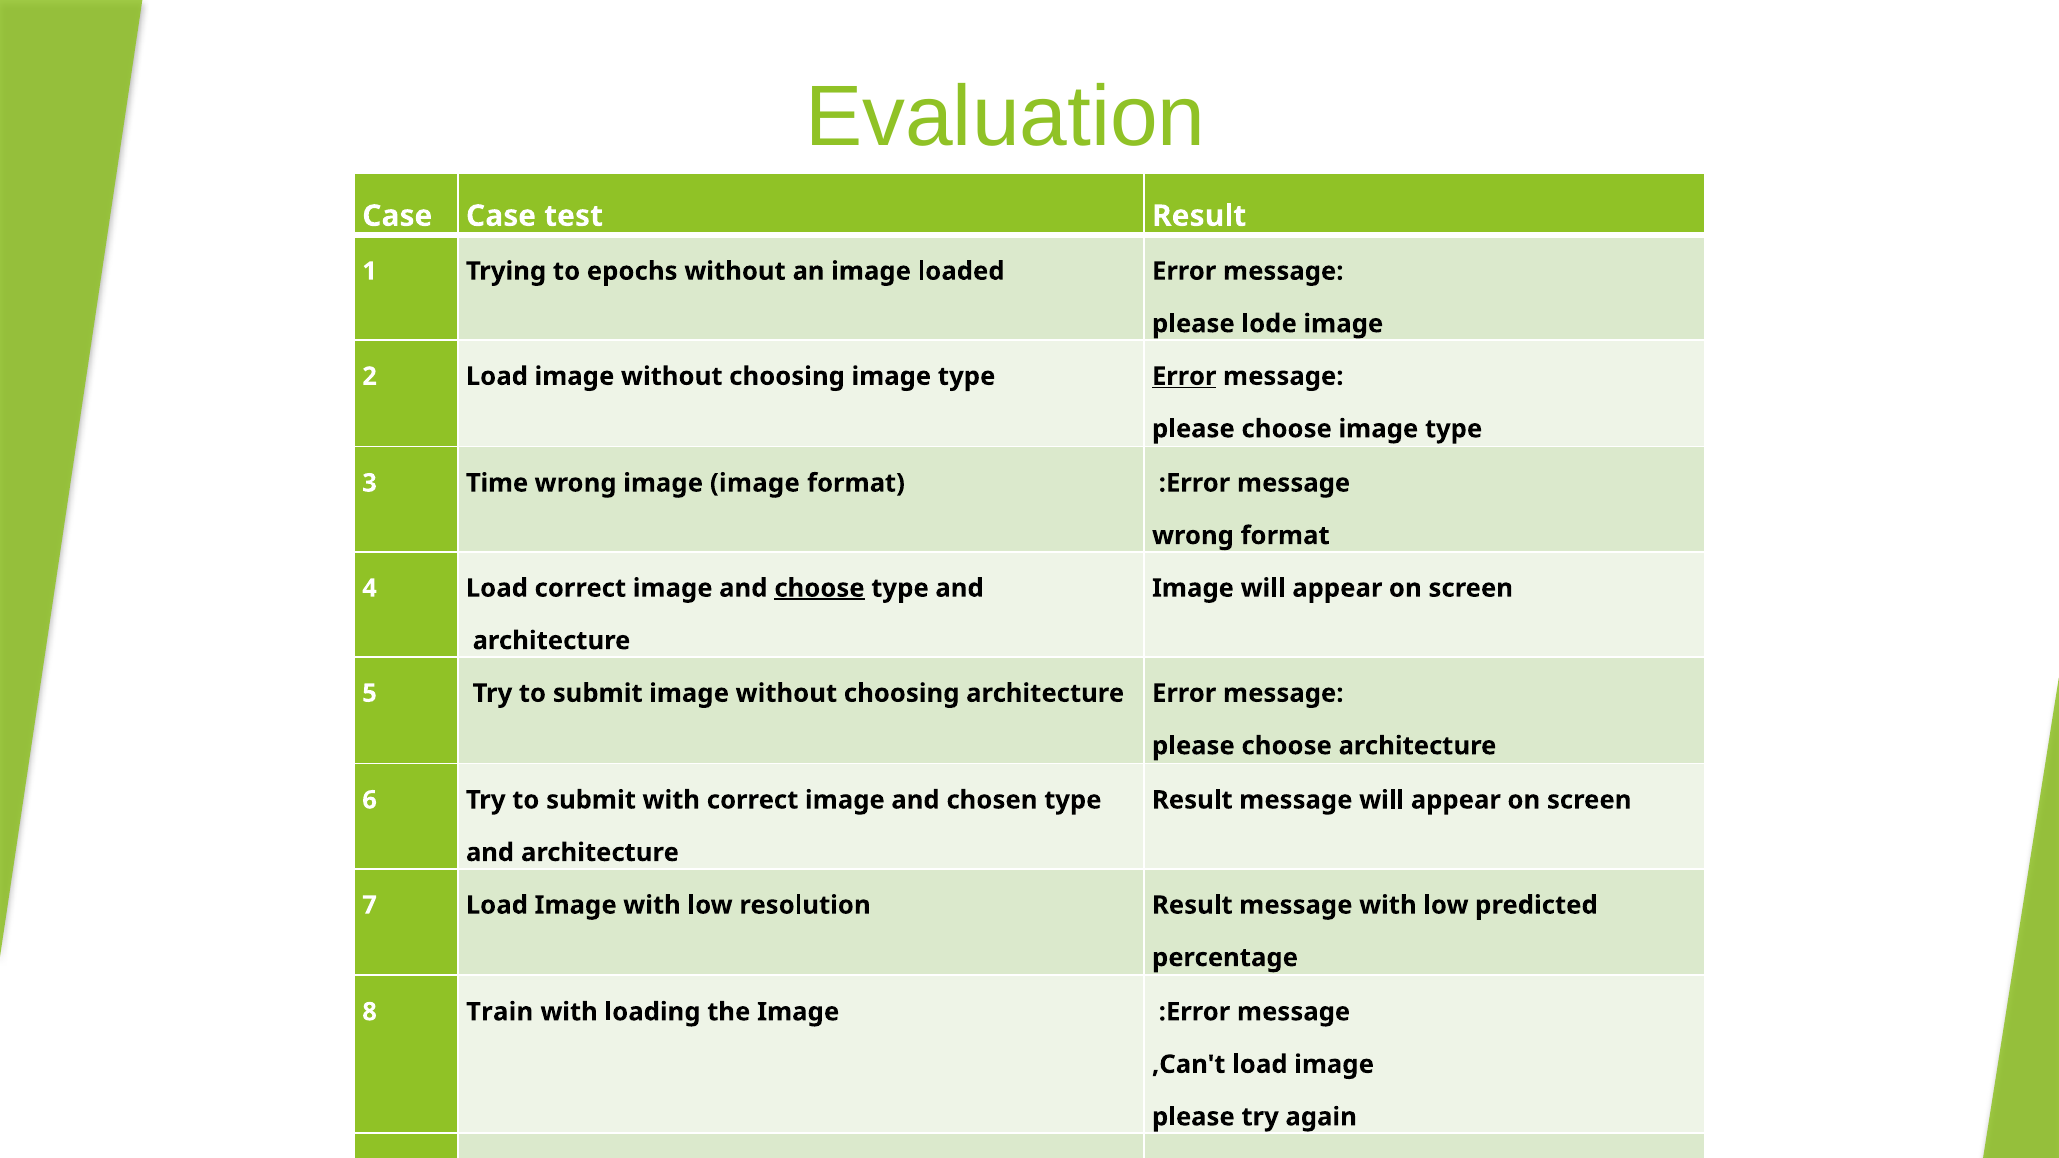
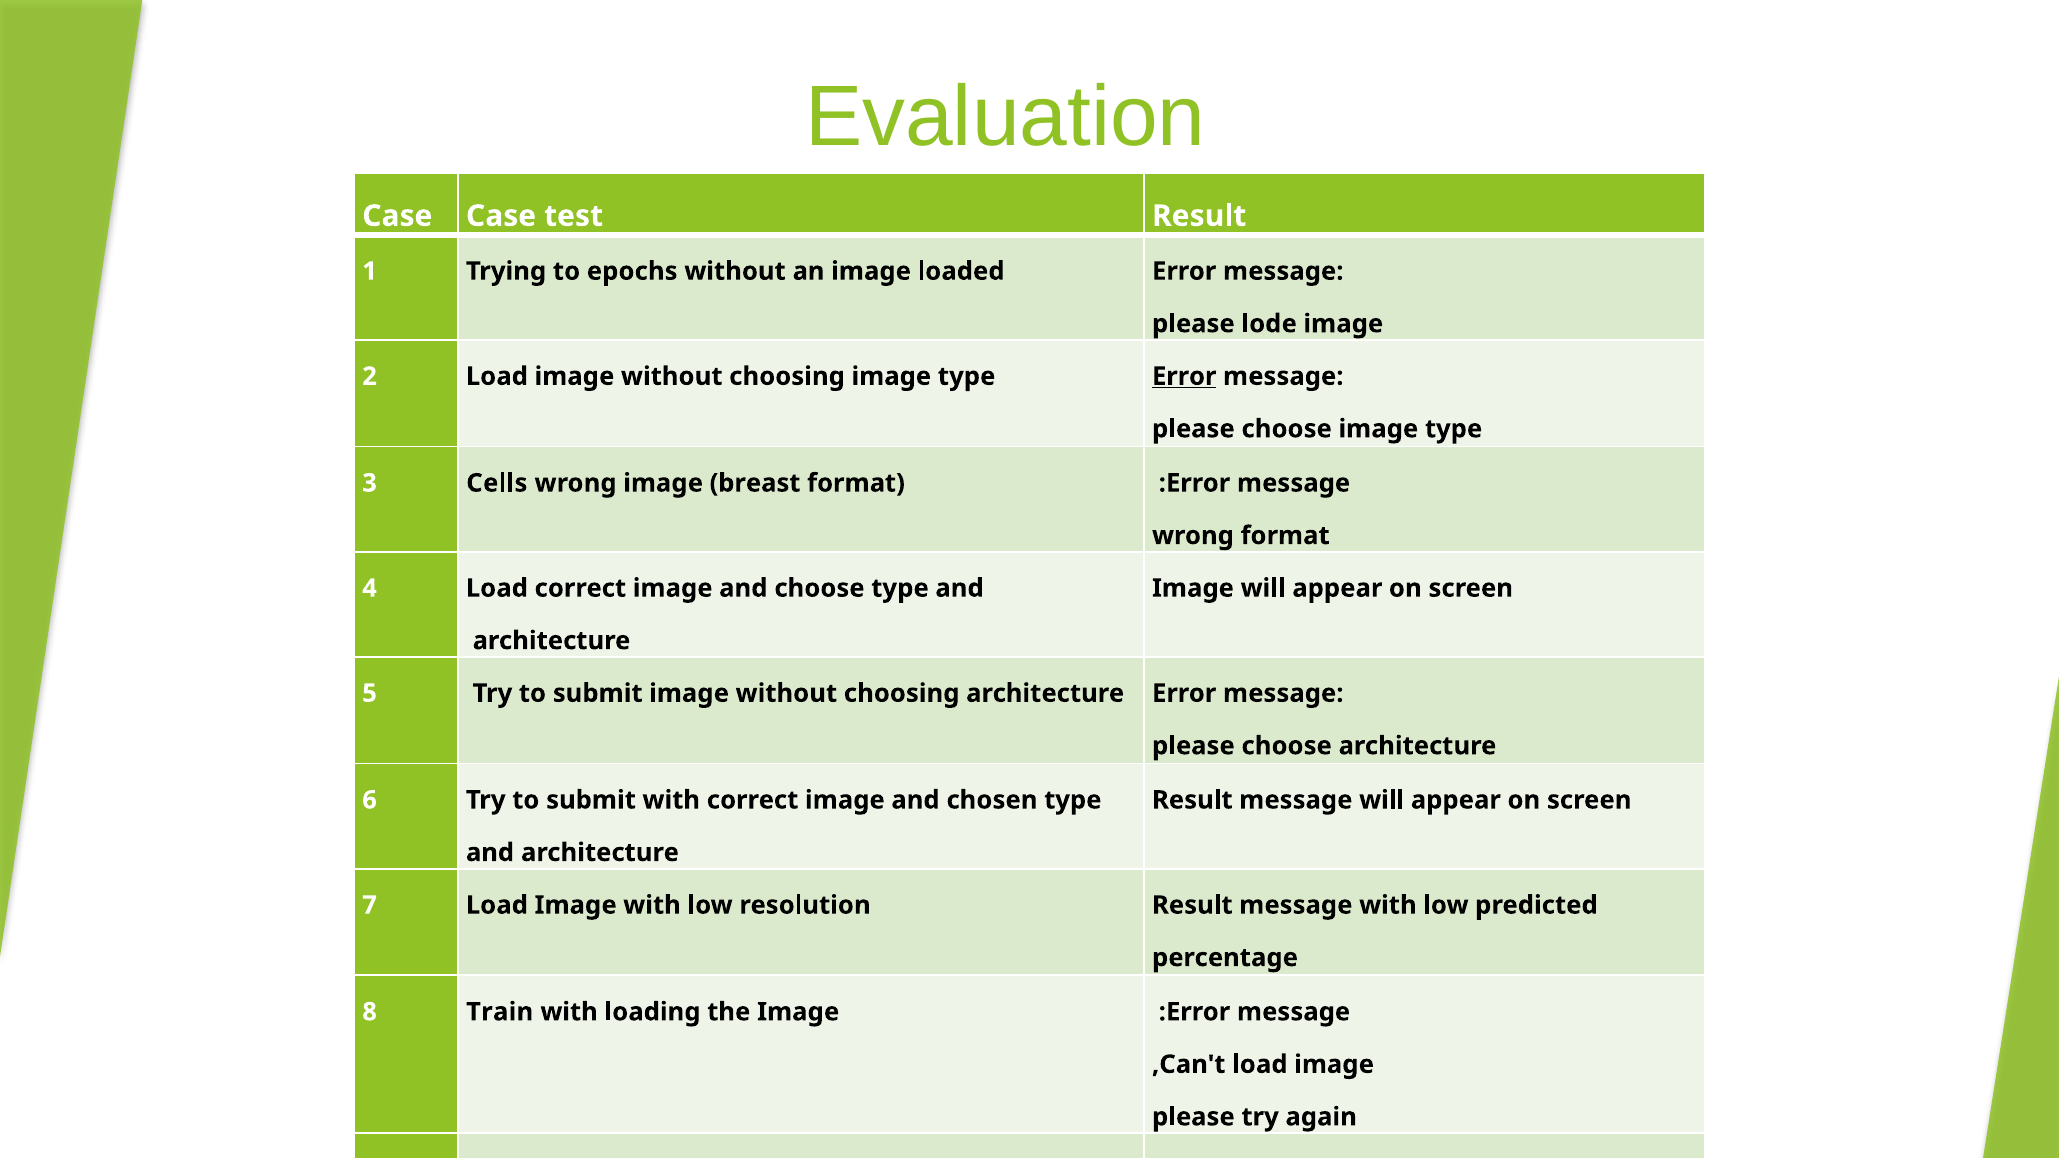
Time: Time -> Cells (497, 483)
image image: image -> breast (755, 483)
choose underline: present -> none (819, 588)
